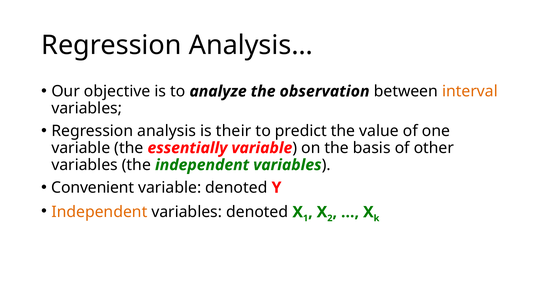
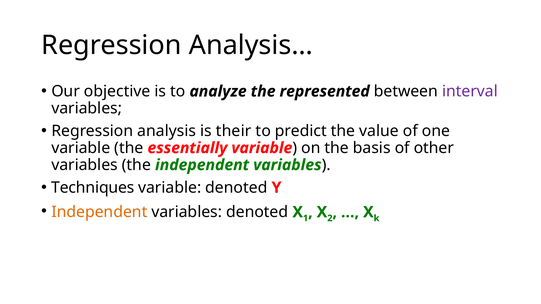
observation: observation -> represented (325, 91)
interval colour: orange -> purple (470, 91)
Convenient: Convenient -> Techniques (93, 188)
